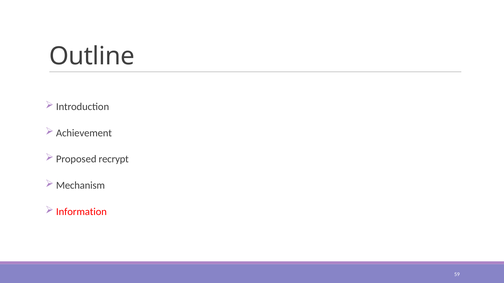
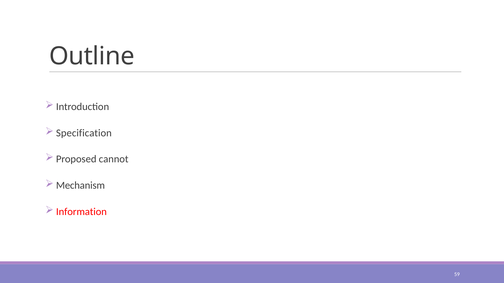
Achievement: Achievement -> Specification (84, 133)
recrypt: recrypt -> cannot (114, 159)
